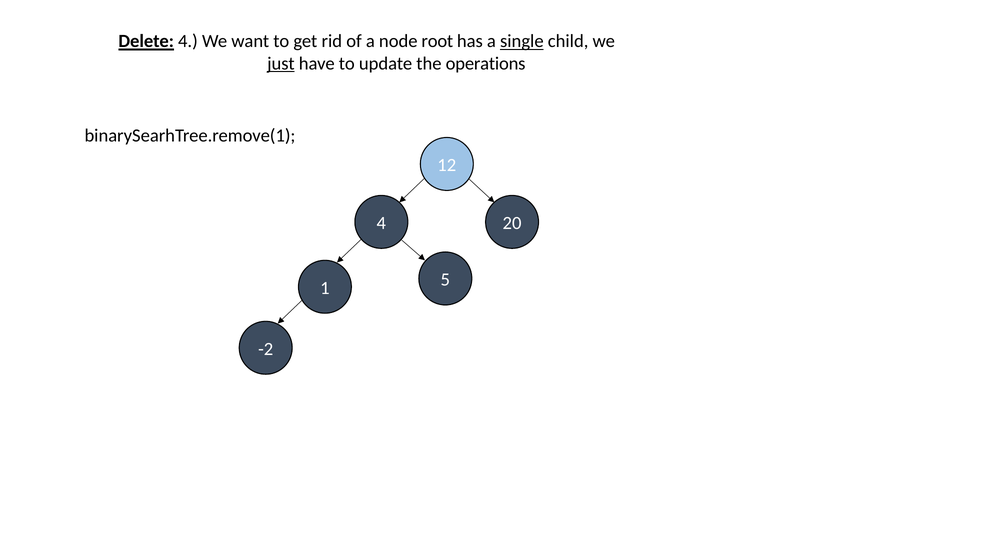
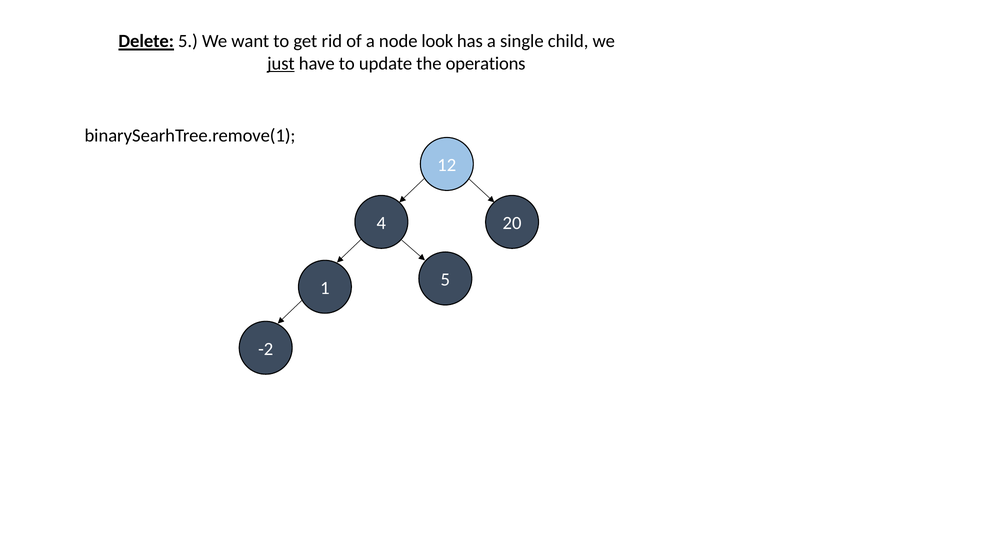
Delete 4: 4 -> 5 (188, 41)
root: root -> look (437, 41)
single underline: present -> none (522, 41)
